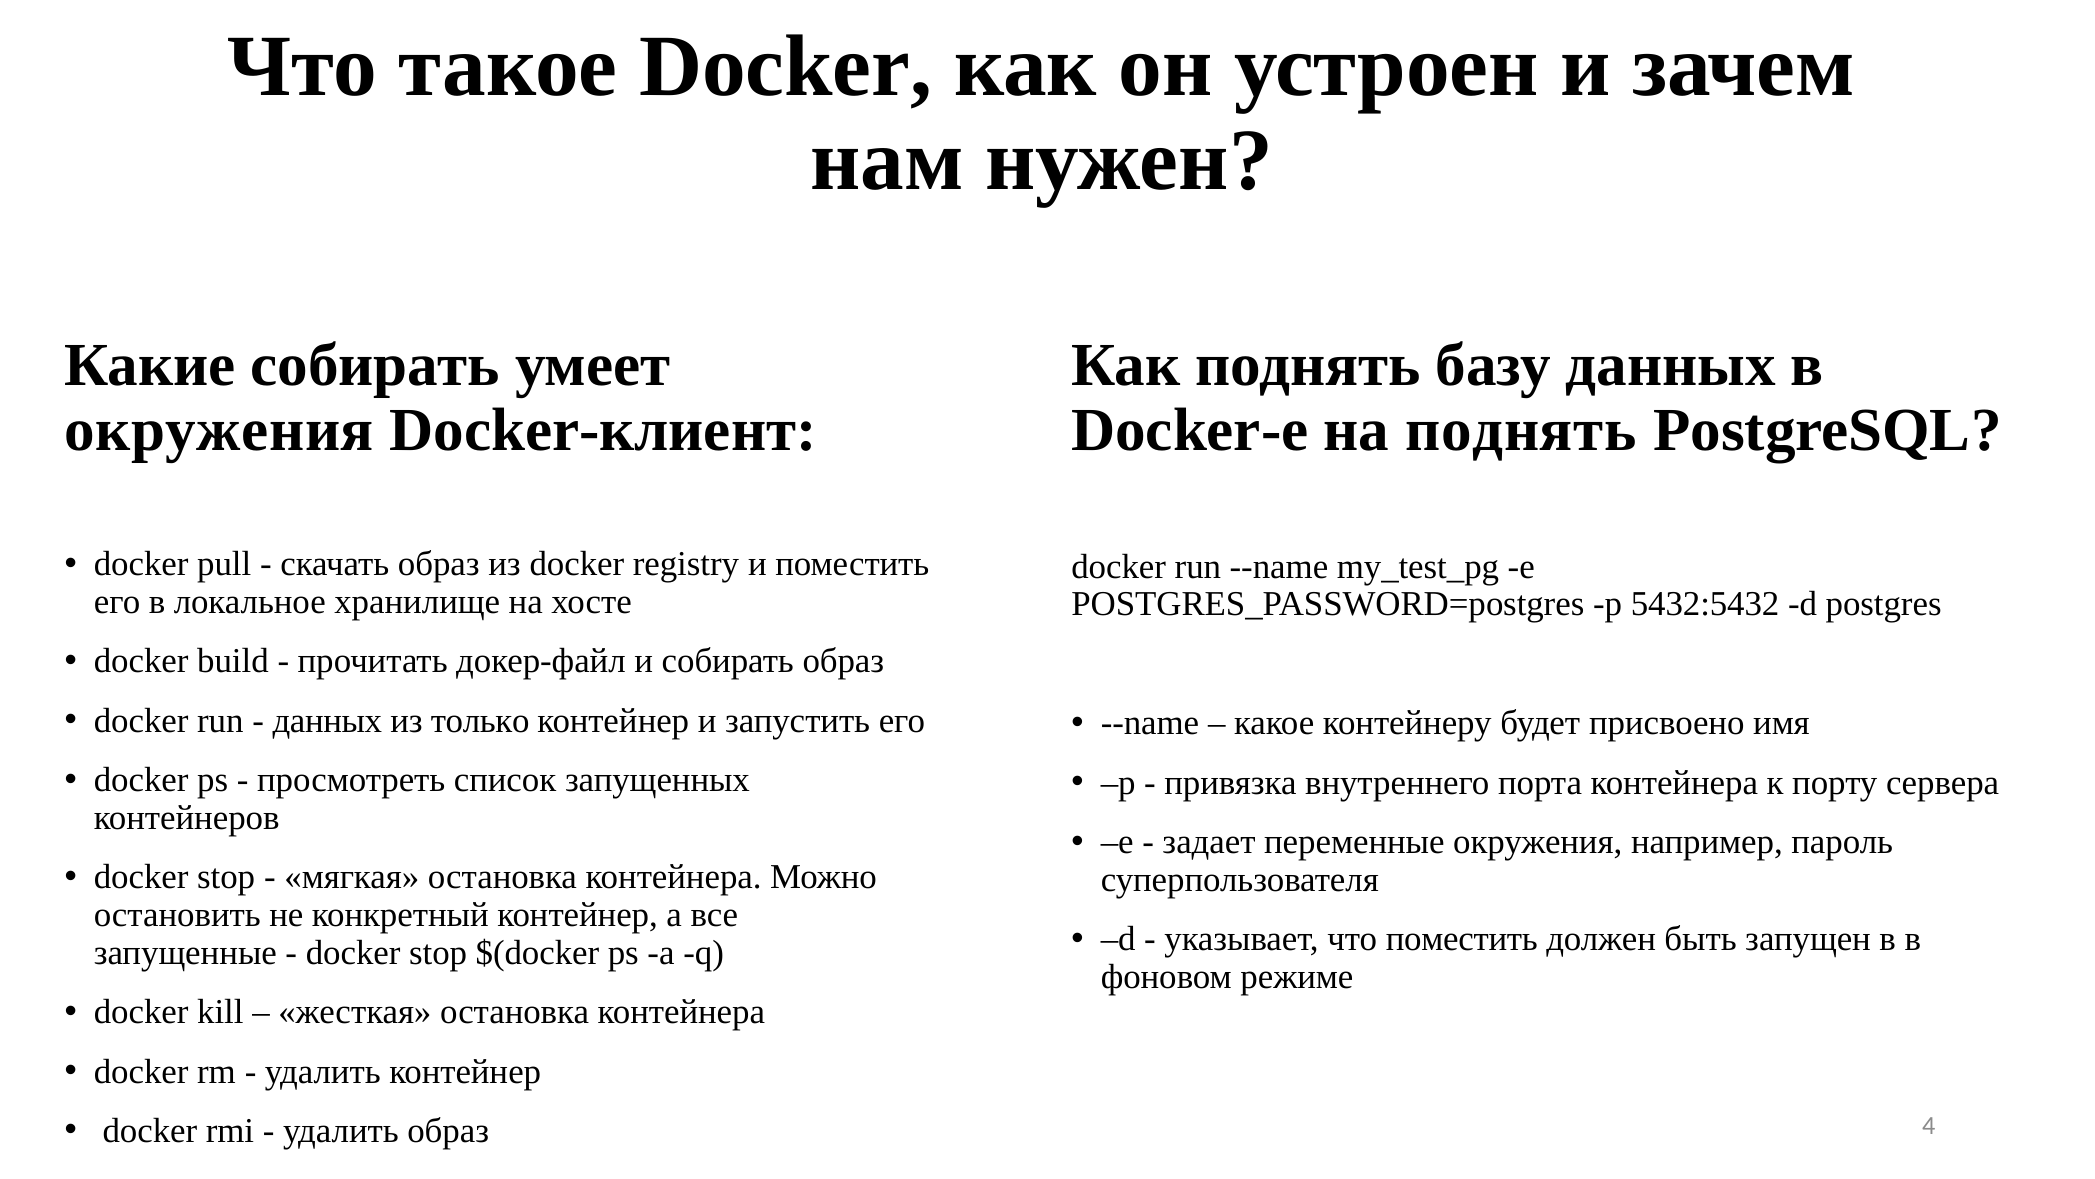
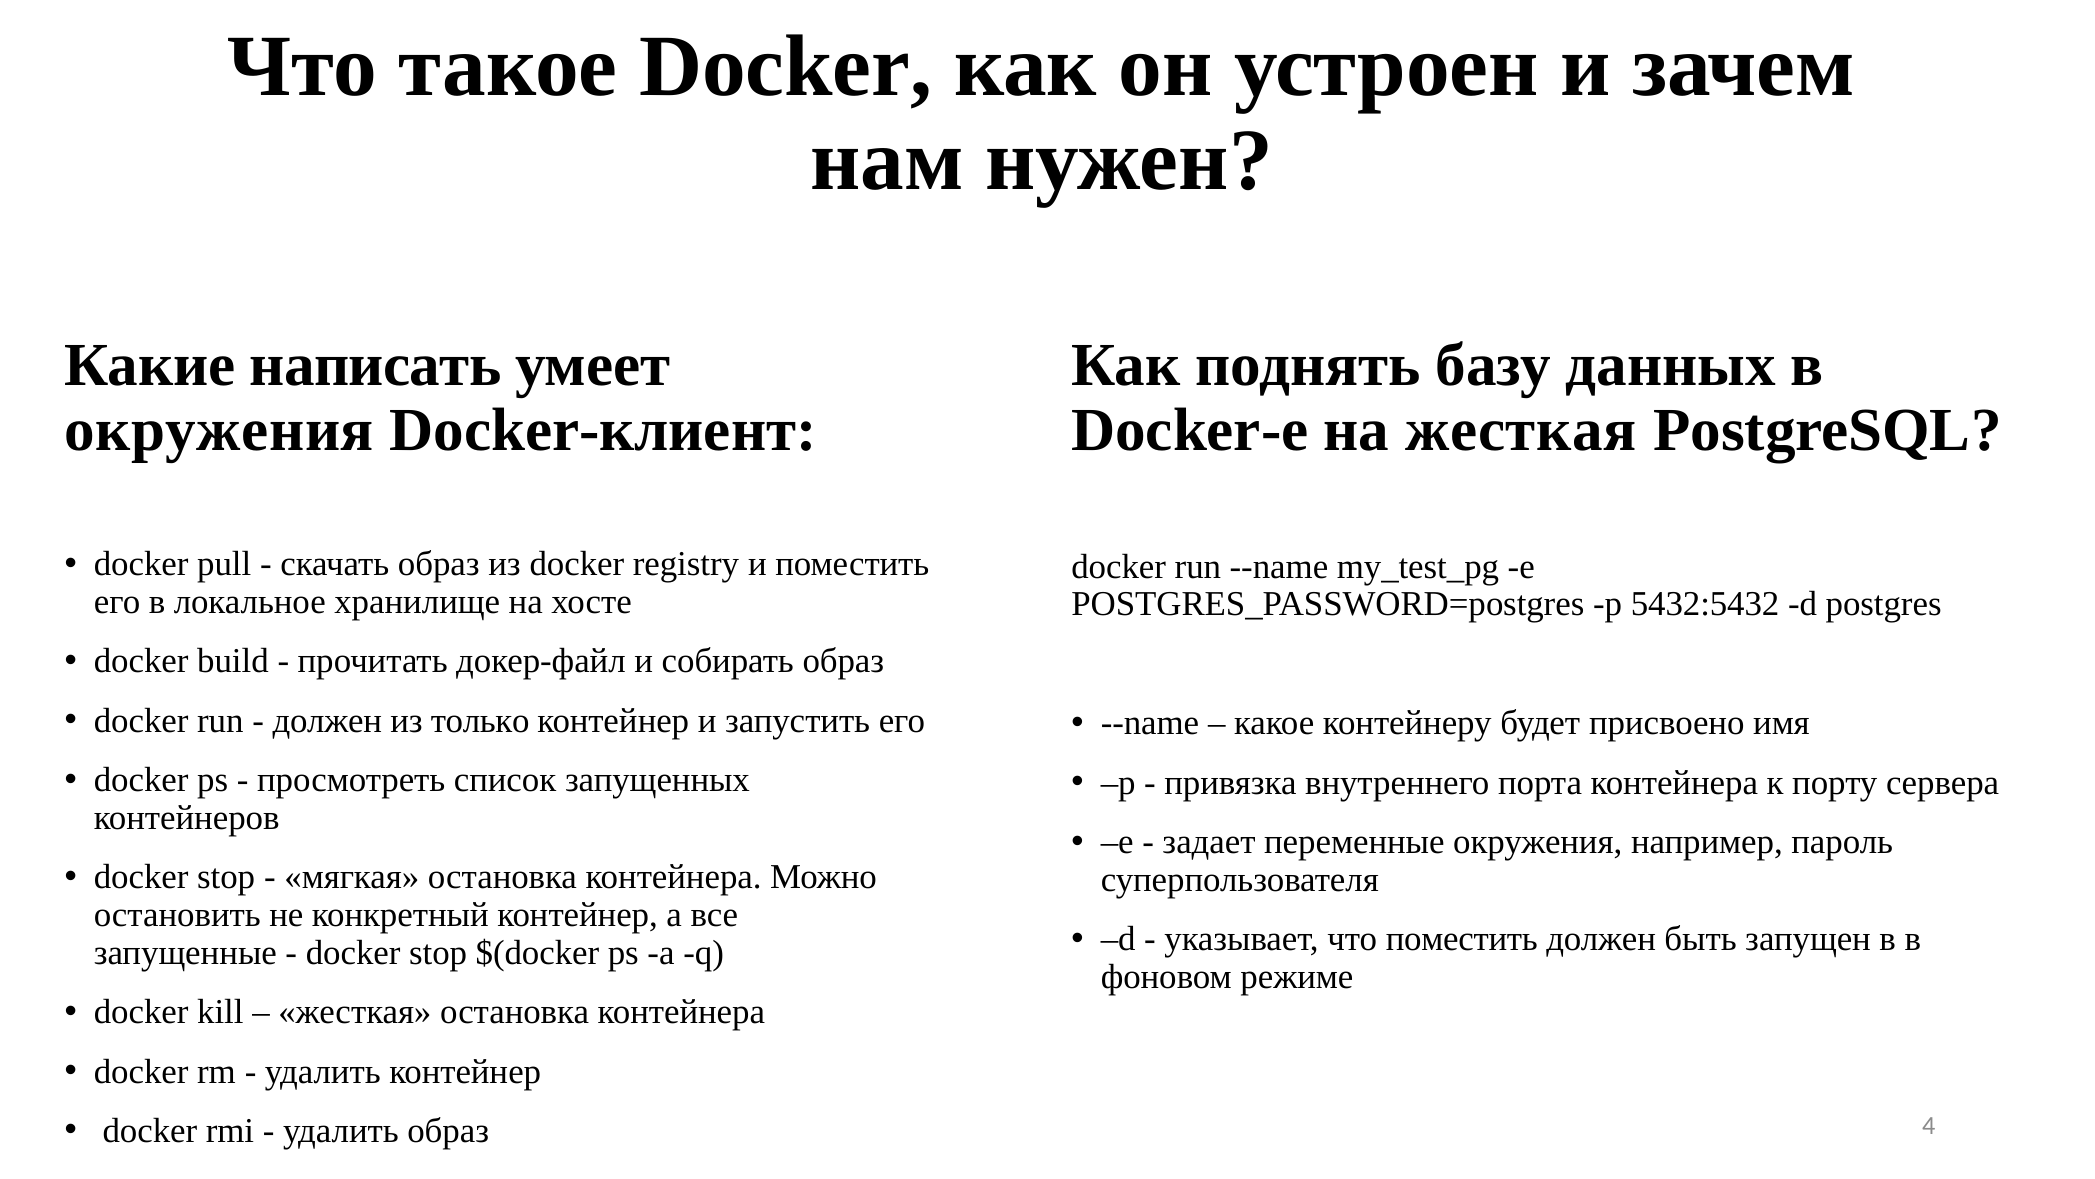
Какие собирать: собирать -> написать (376, 365)
на поднять: поднять -> жесткая (1521, 431)
данных: данных -> должен (327, 720)
